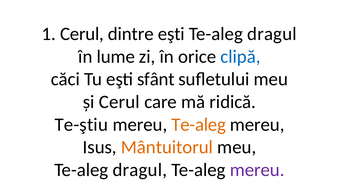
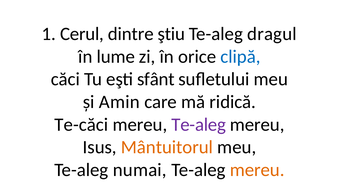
dintre eşti: eşti -> ştiu (171, 34)
și Cerul: Cerul -> Amin (119, 102)
Te-ştiu: Te-ştiu -> Te-căci (81, 124)
Te-aleg colour: orange -> purple (199, 124)
dragul: dragul -> numai (140, 170)
mereu colour: purple -> orange (257, 170)
